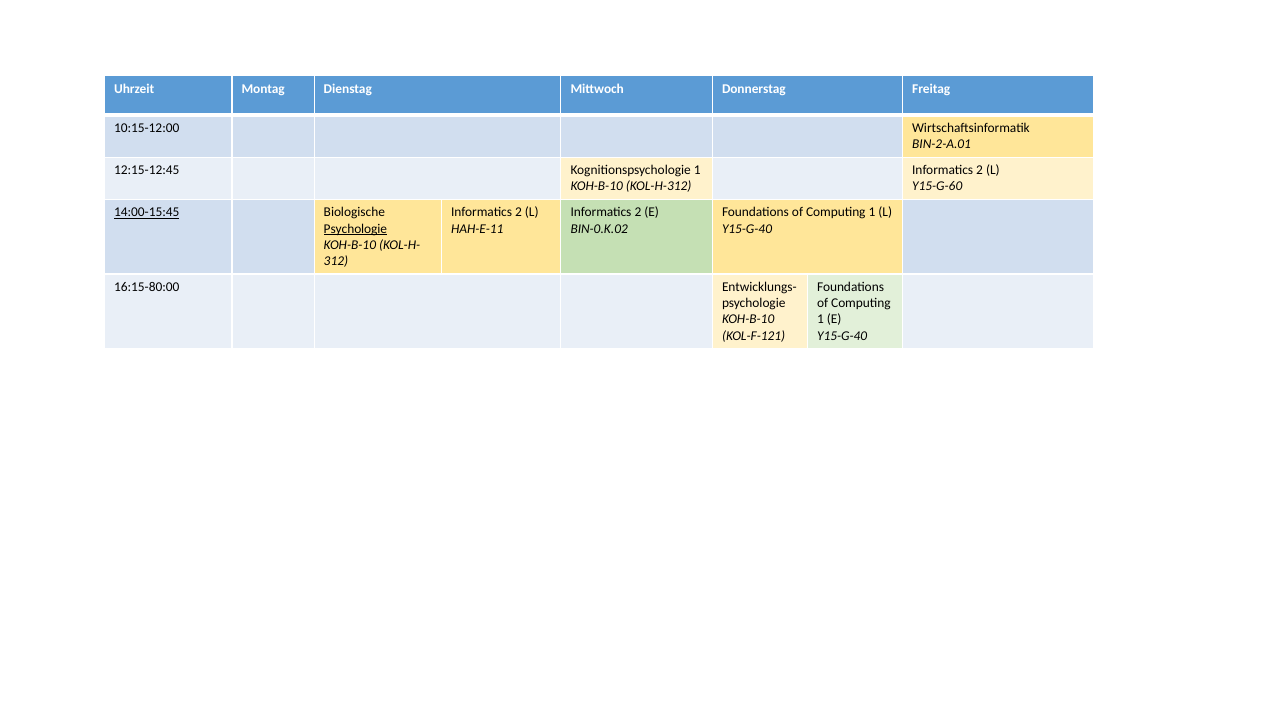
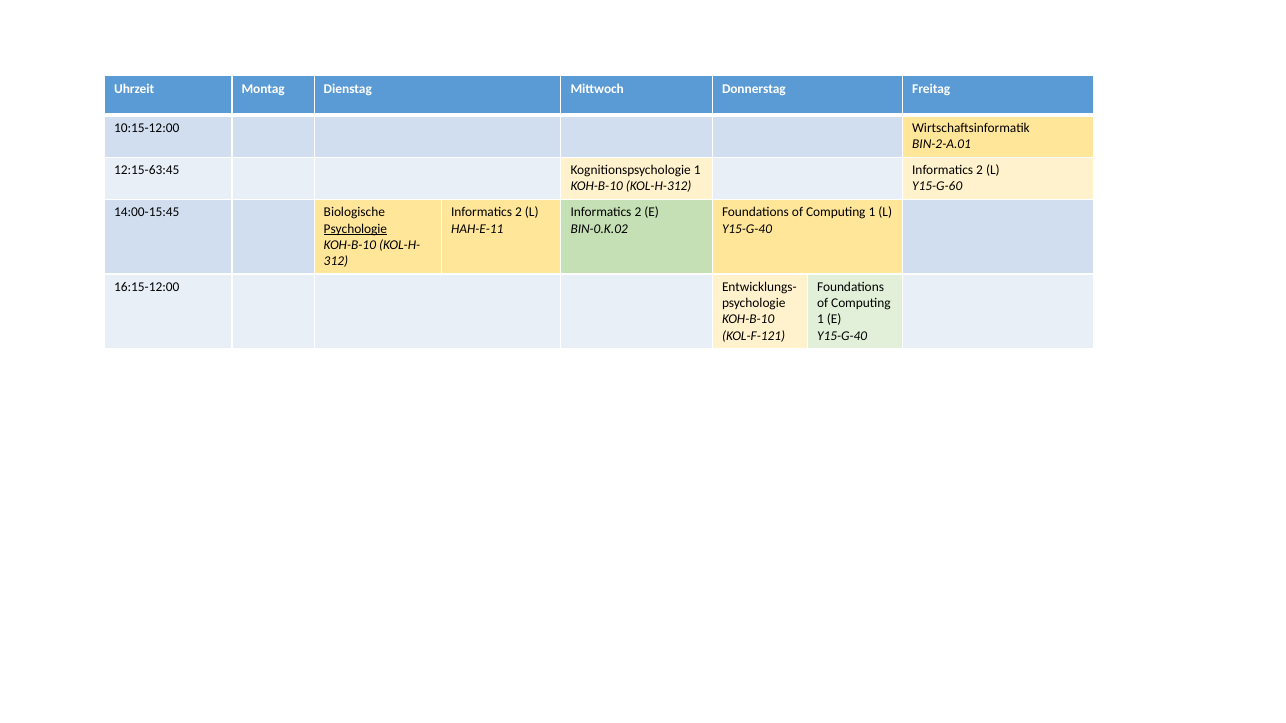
12:15-12:45: 12:15-12:45 -> 12:15-63:45 (147, 170)
14:00-15:45 underline: present -> none (147, 212)
16:15-80:00: 16:15-80:00 -> 16:15-12:00 (147, 287)
